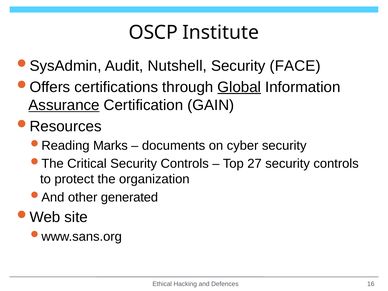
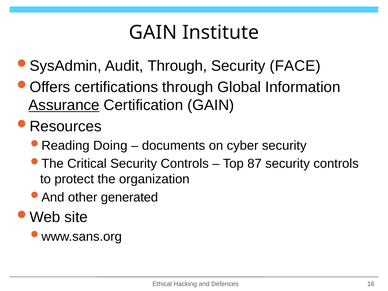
OSCP: OSCP -> GAIN (153, 33)
Audit Nutshell: Nutshell -> Through (177, 66)
Global underline: present -> none (239, 87)
Marks: Marks -> Doing (110, 146)
27: 27 -> 87 (255, 164)
